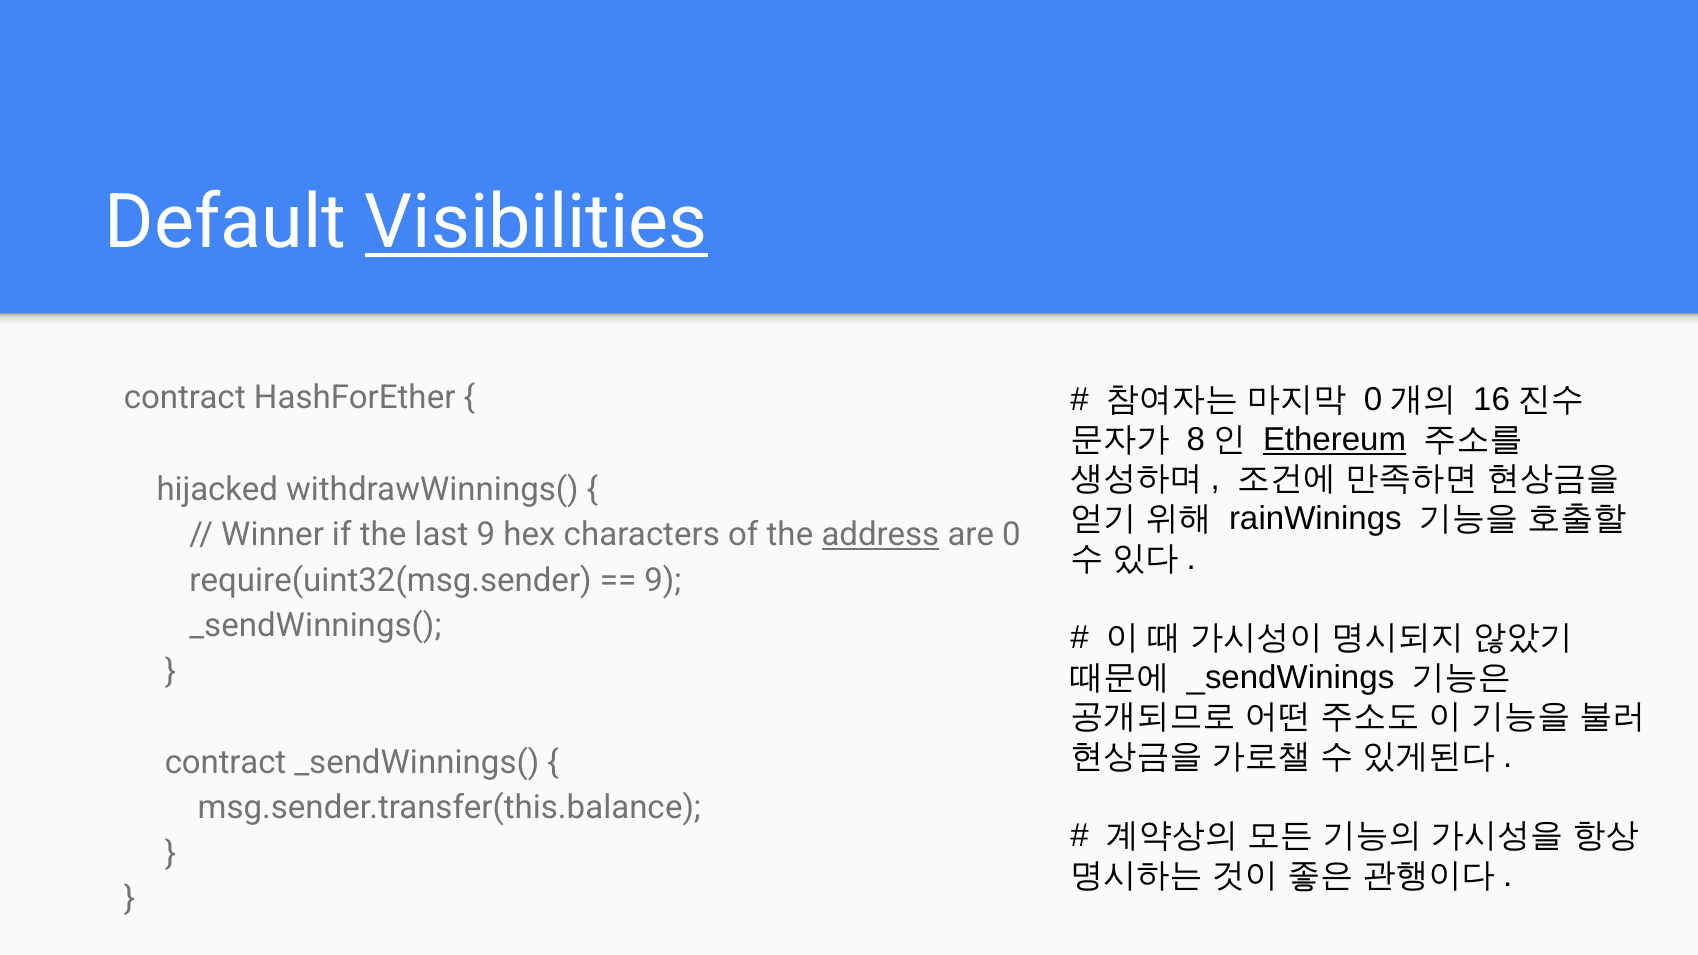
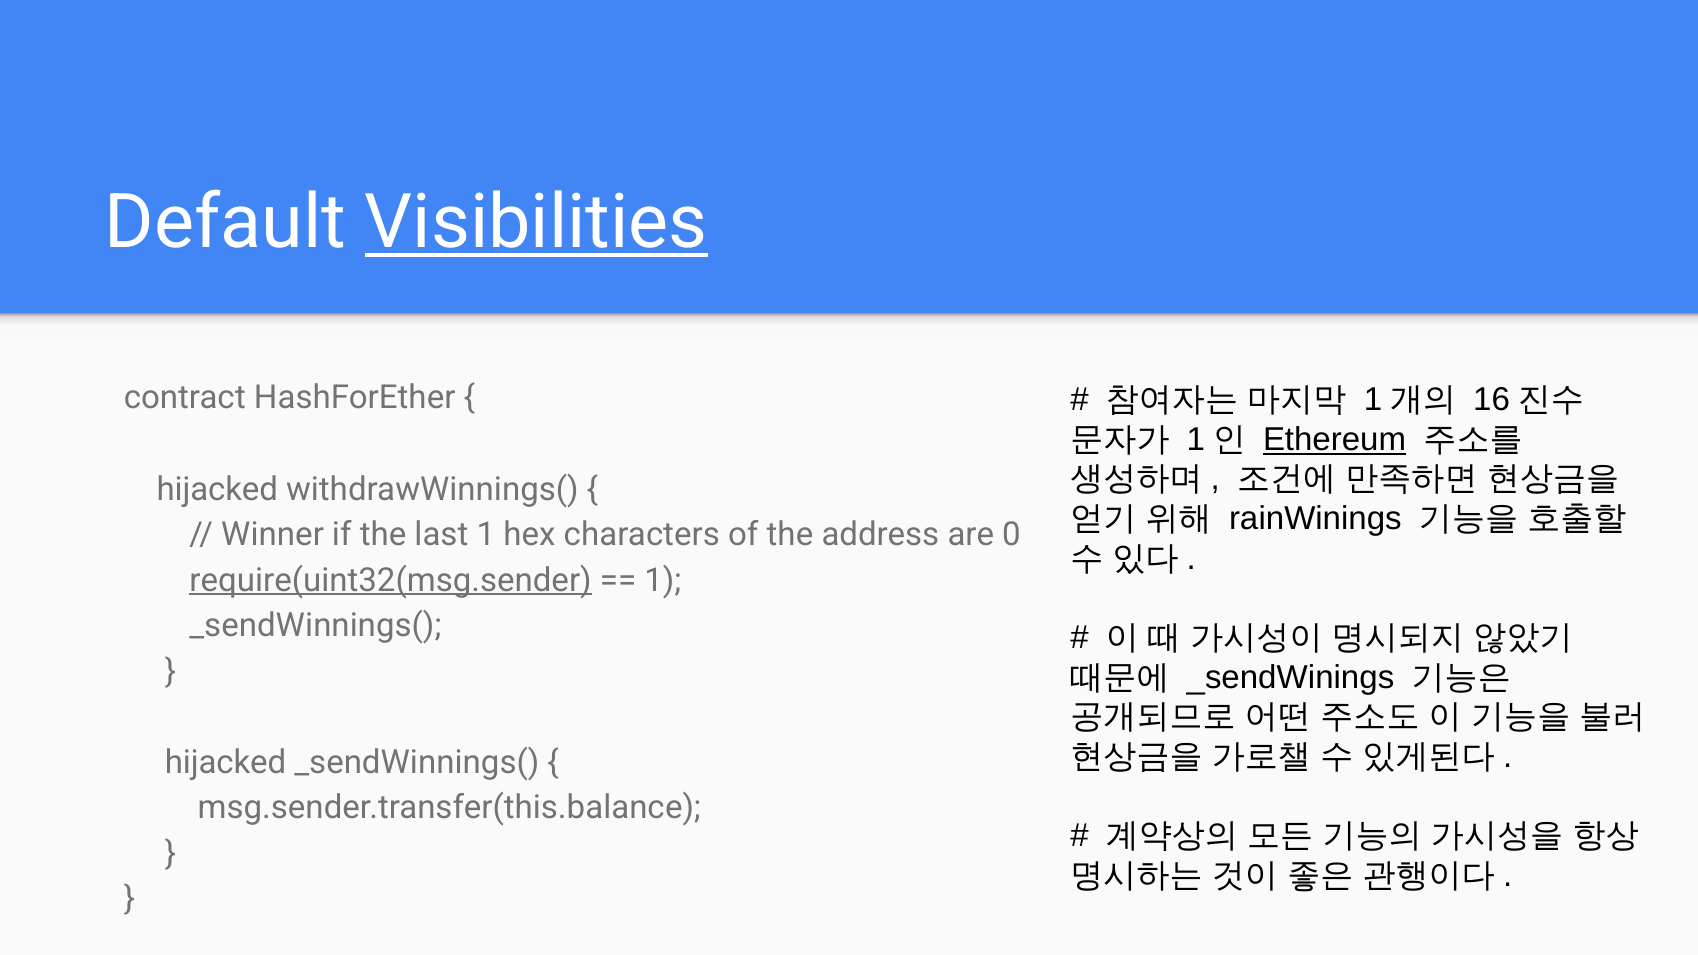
0: 0 -> 1 (1373, 400)
8: 8 -> 1 (1196, 439)
last 9: 9 -> 1 (486, 535)
address underline: present -> none (880, 535)
require(uint32(msg.sender underline: none -> present (391, 580)
9: 9 -> 1 (663, 580)
contract: contract -> hijacked (226, 762)
